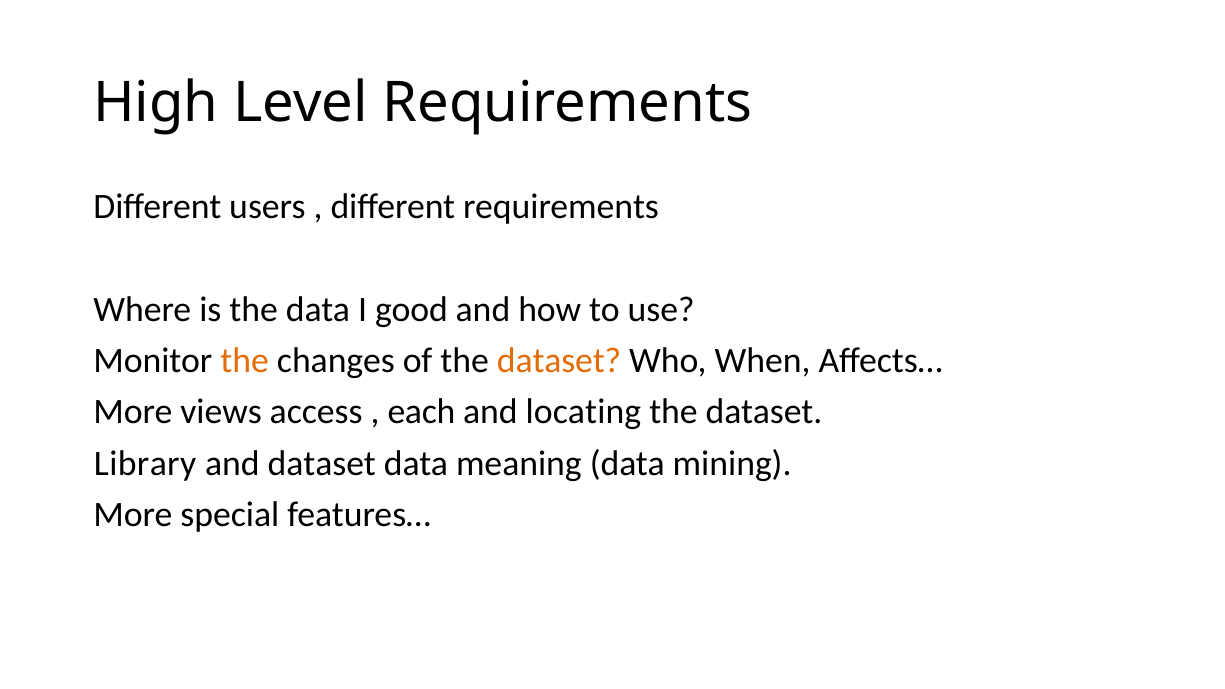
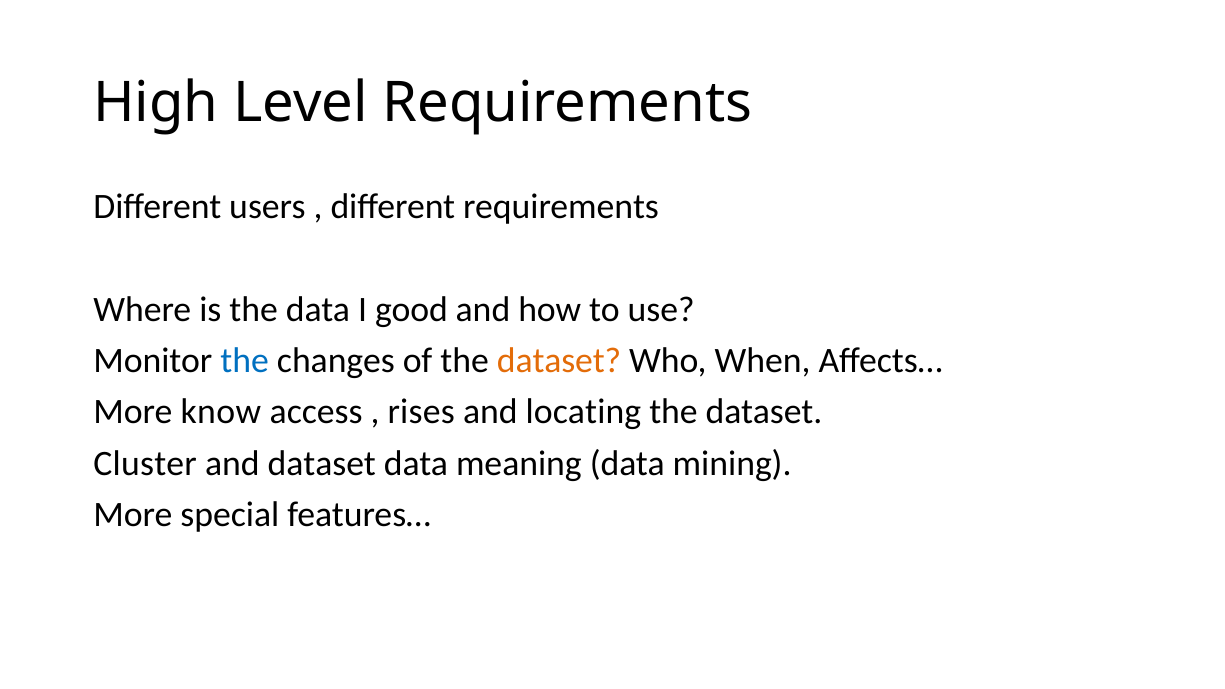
the colour: orange -> blue (245, 361)
views: views -> know (221, 412)
each: each -> rises (421, 412)
Library: Library -> Cluster (145, 463)
